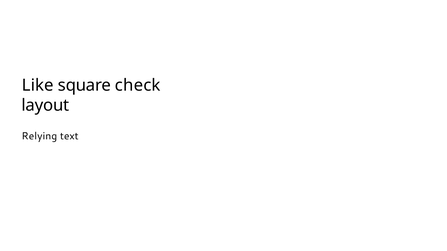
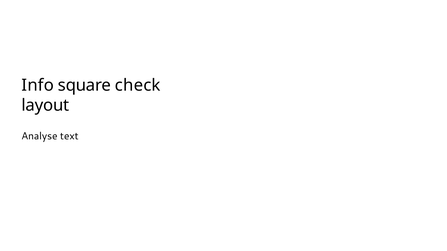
Like: Like -> Info (38, 86)
Relying: Relying -> Analyse (39, 136)
